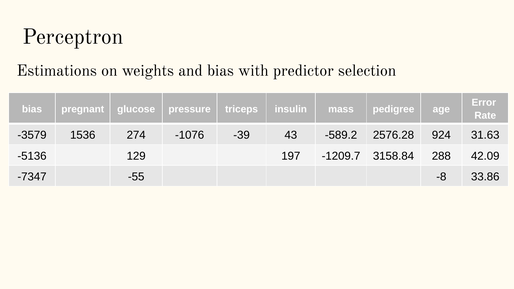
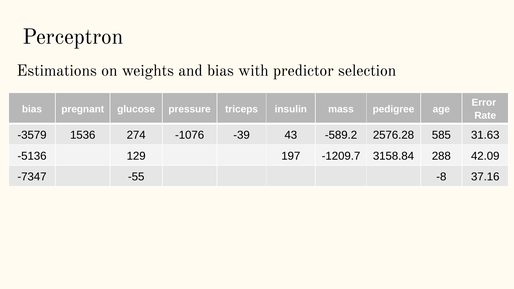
924: 924 -> 585 (441, 135)
33.86: 33.86 -> 37.16 (485, 177)
